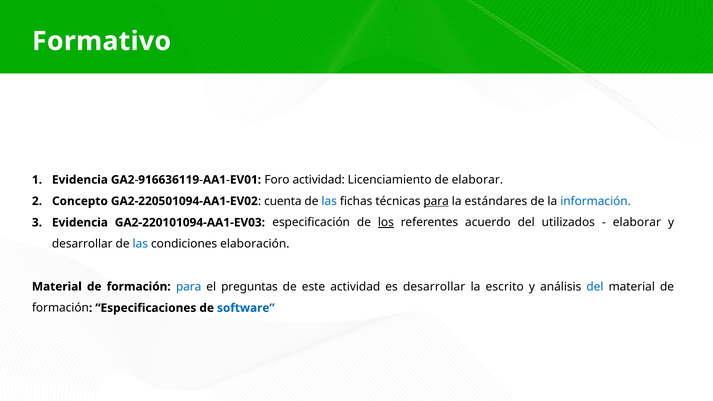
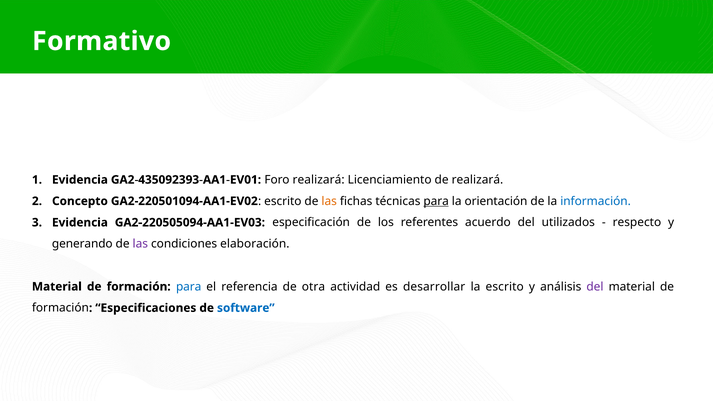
GA2-916636119-AA1-EV01: GA2-916636119-AA1-EV01 -> GA2-435092393-AA1-EV01 (186, 180)
Foro actividad: actividad -> realizará (319, 180)
de elaborar: elaborar -> realizará (477, 180)
GA2-220501094-AA1-EV02 cuenta: cuenta -> escrito (283, 201)
las colour: blue -> orange (329, 201)
estándares: estándares -> orientación (496, 201)
GA2-220101094-AA1-EV03: GA2-220101094-AA1-EV03 -> GA2-220505094-AA1-EV03 (190, 223)
los underline: present -> none (386, 223)
elaborar: elaborar -> respecto (637, 223)
desarrollar: desarrollar -> generando (82, 244)
las colour: blue -> purple (140, 244)
preguntas: preguntas -> referencia (249, 287)
este: este -> otra (313, 287)
del colour: blue -> purple (595, 287)
